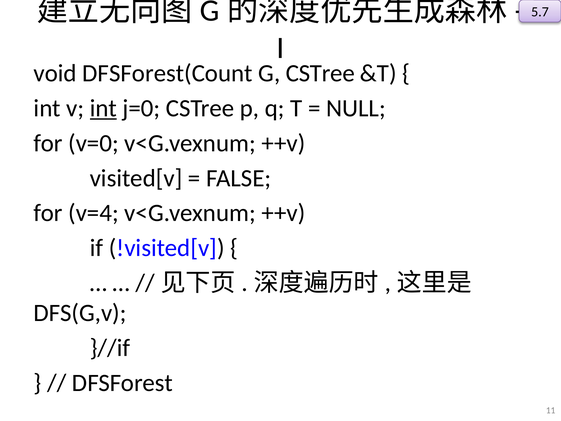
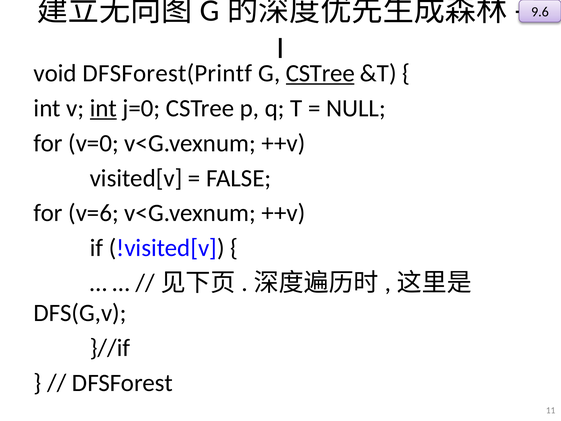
5.7: 5.7 -> 9.6 (540, 12)
DFSForest(Count: DFSForest(Count -> DFSForest(Printf (167, 73)
CSTree underline: none -> present (320, 73)
v=4: v=4 -> v=6 (93, 213)
